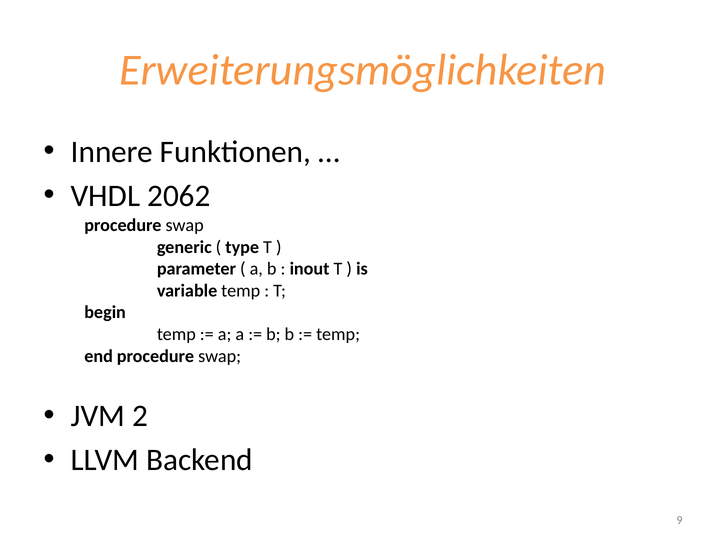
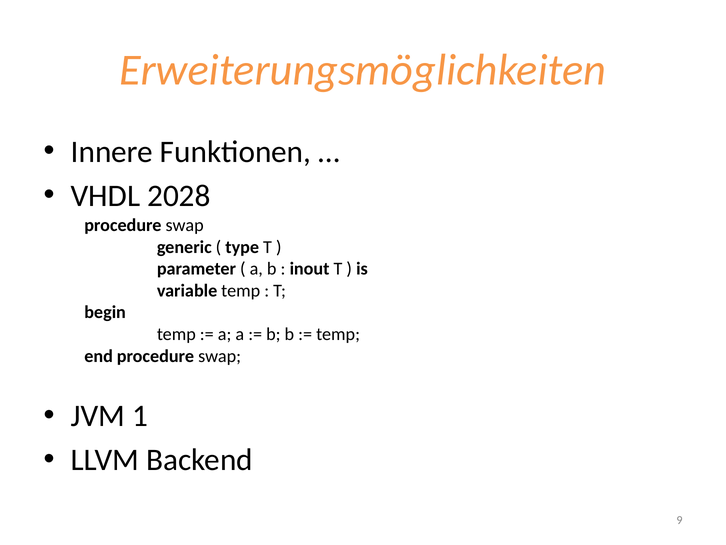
2062: 2062 -> 2028 (179, 196)
2: 2 -> 1 (140, 416)
